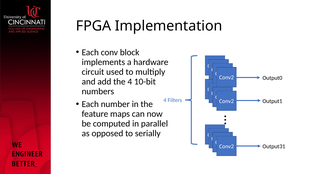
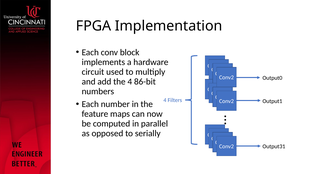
10-bit: 10-bit -> 86-bit (145, 81)
